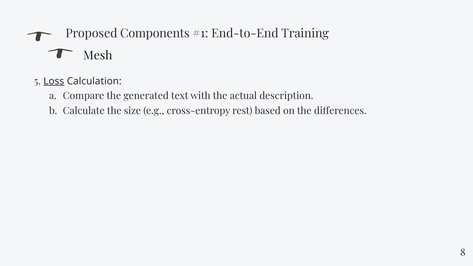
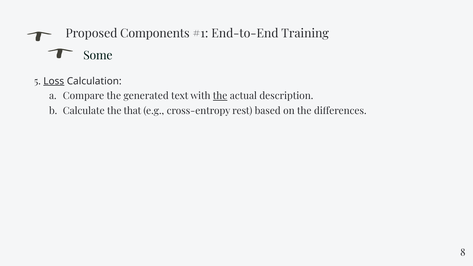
Mesh: Mesh -> Some (98, 56)
the underline: none -> present (220, 96)
size: size -> that (132, 111)
